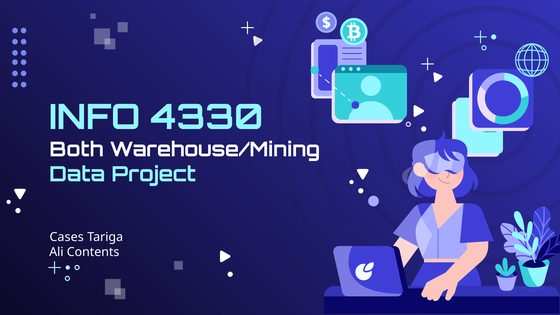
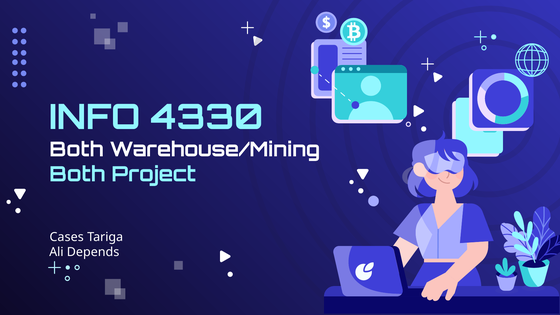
Data: Data -> Both (77, 174)
Contents: Contents -> Depends (93, 252)
